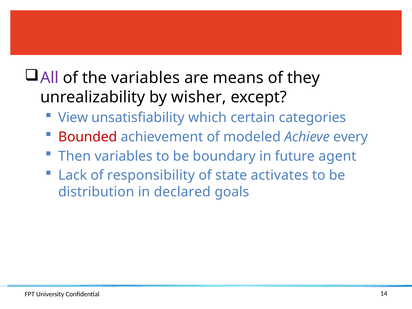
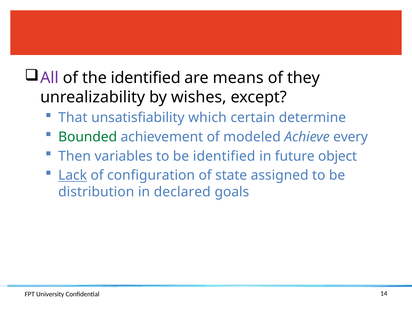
the variables: variables -> identified (146, 78)
wisher: wisher -> wishes (199, 97)
View: View -> That (73, 118)
categories: categories -> determine (312, 118)
Bounded colour: red -> green (88, 137)
be boundary: boundary -> identified (224, 156)
agent: agent -> object (338, 156)
Lack underline: none -> present (73, 175)
responsibility: responsibility -> configuration (151, 175)
activates: activates -> assigned (280, 175)
